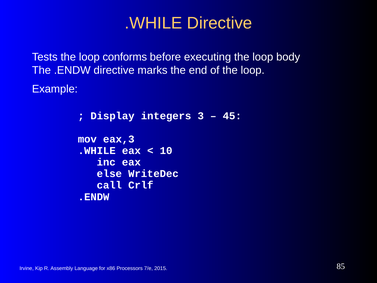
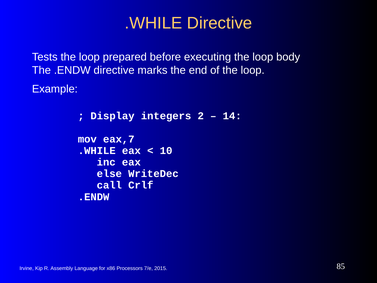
conforms: conforms -> prepared (125, 57)
3: 3 -> 2 (201, 116)
45: 45 -> 14 (232, 116)
eax,3: eax,3 -> eax,7 (119, 139)
